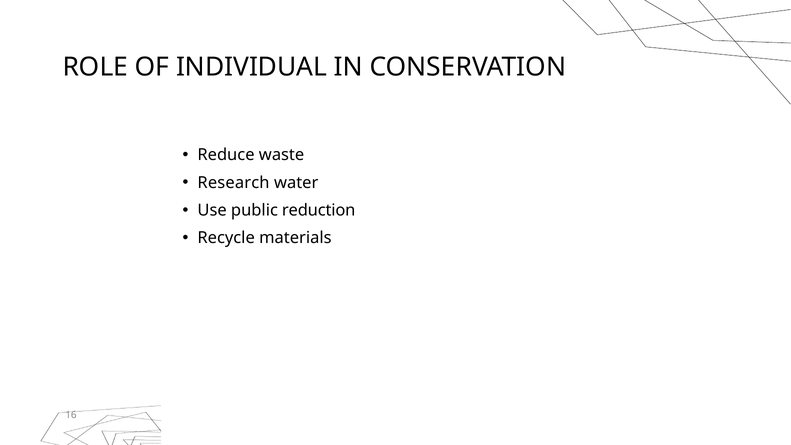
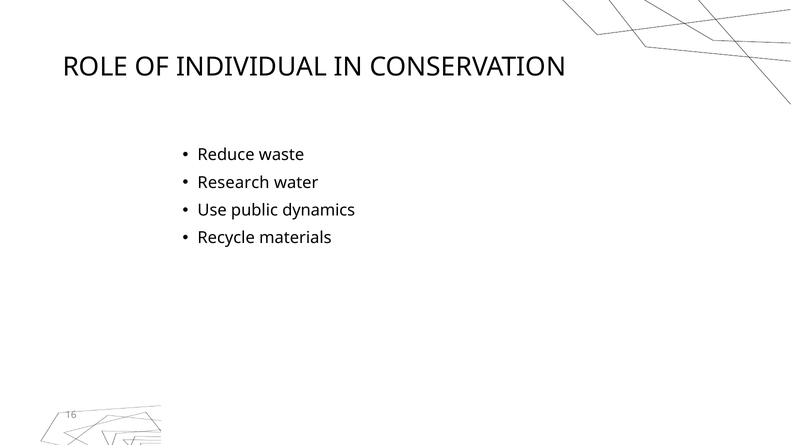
reduction: reduction -> dynamics (319, 210)
